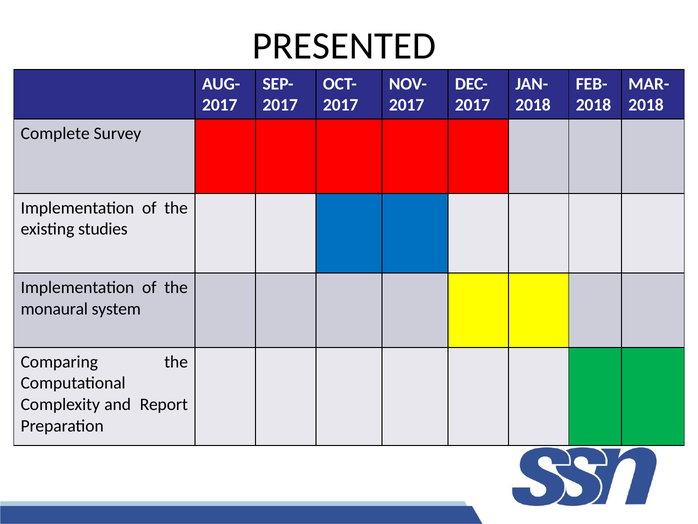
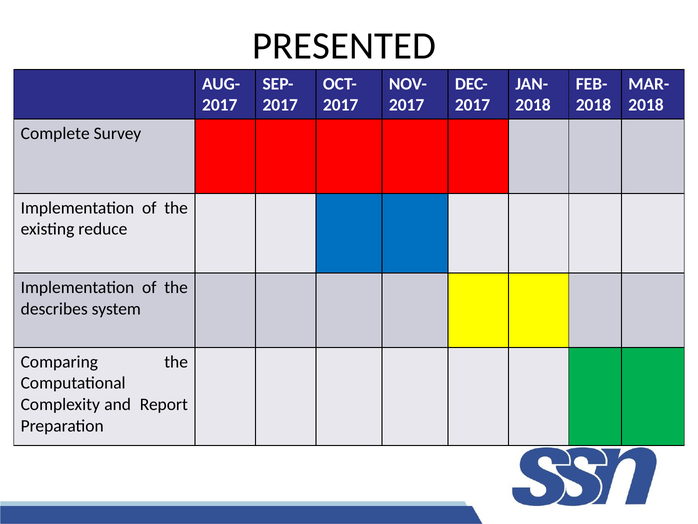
studies: studies -> reduce (103, 229)
monaural: monaural -> describes (54, 309)
